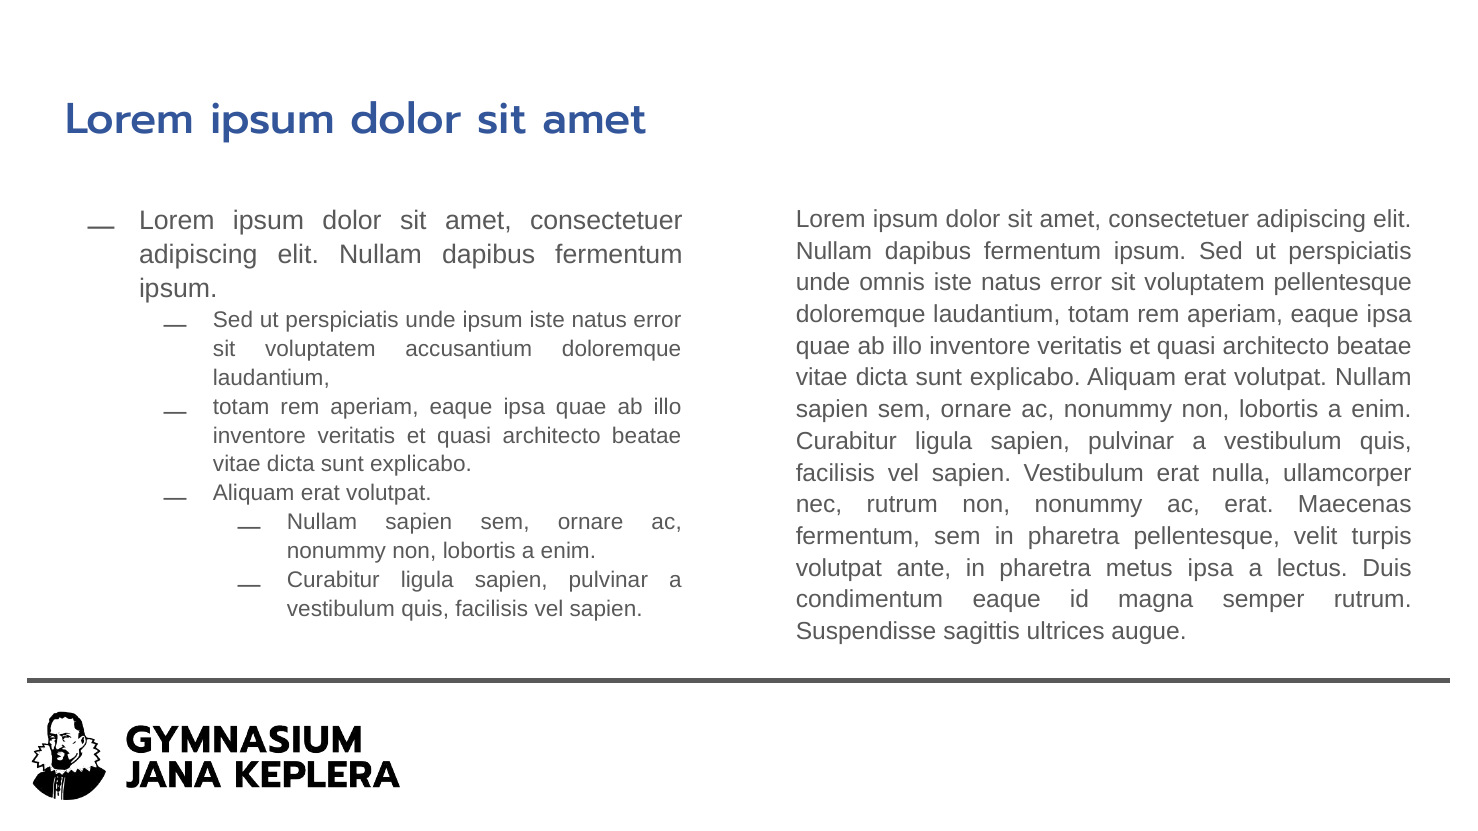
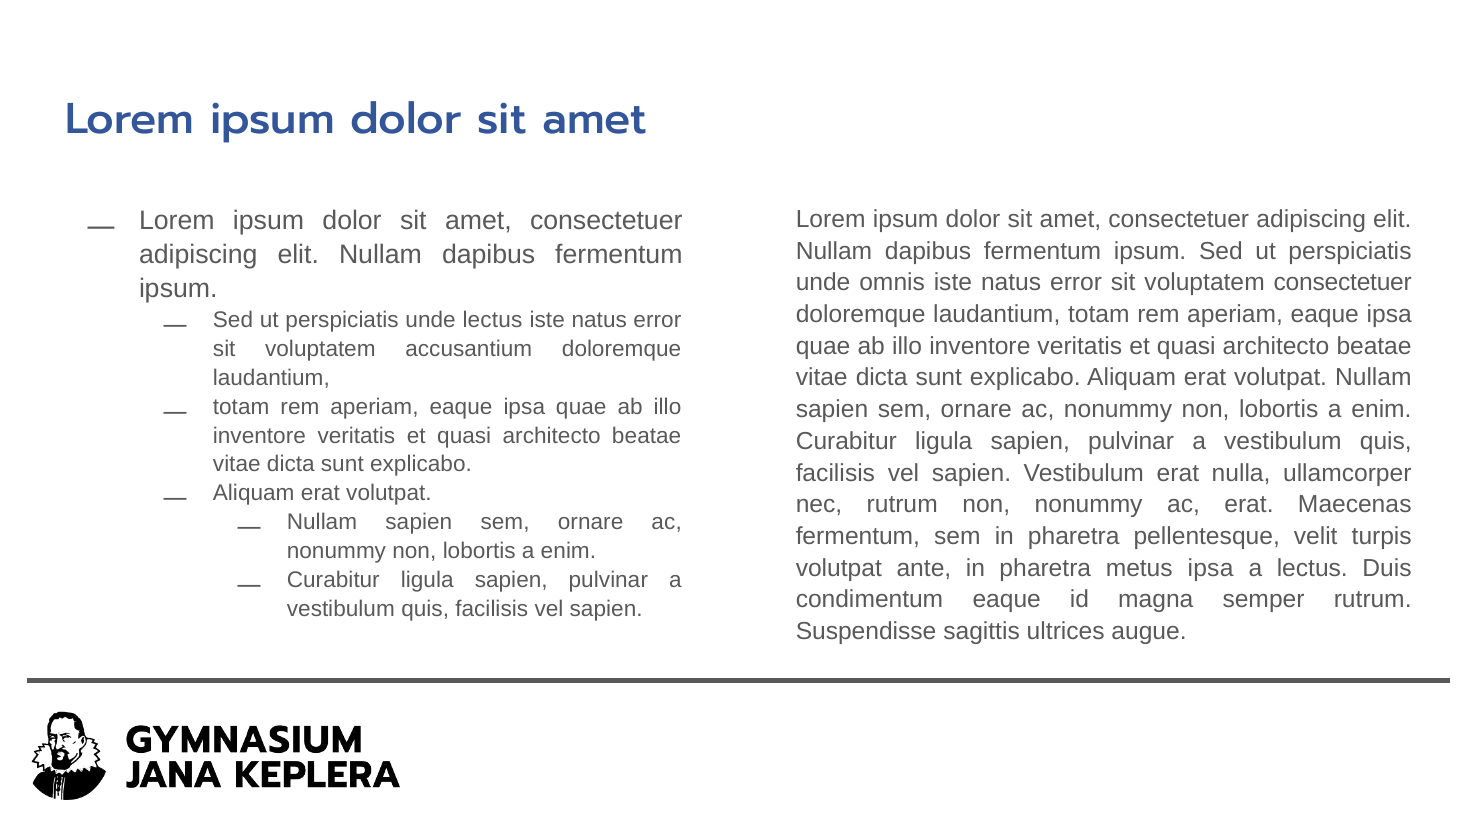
voluptatem pellentesque: pellentesque -> consectetuer (1343, 283)
unde ipsum: ipsum -> lectus (493, 320)
